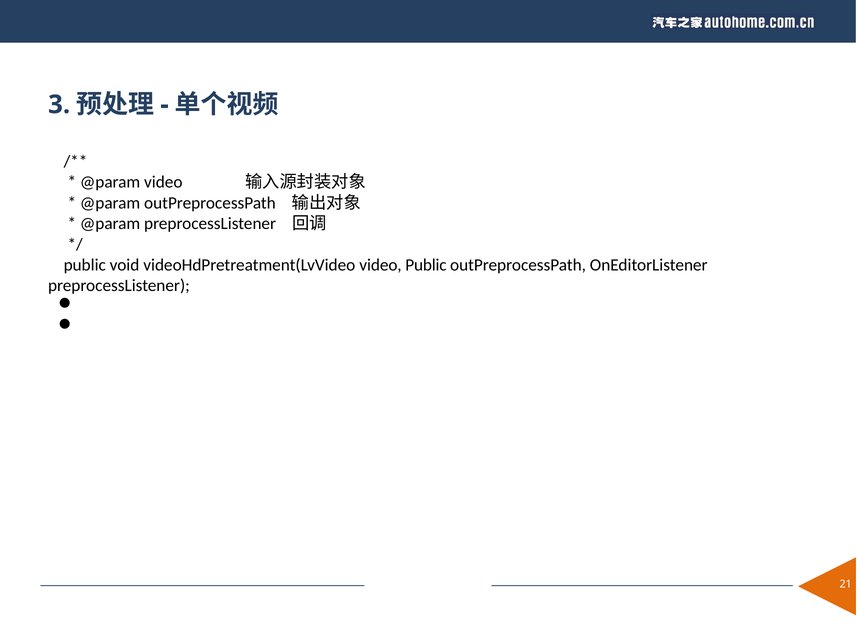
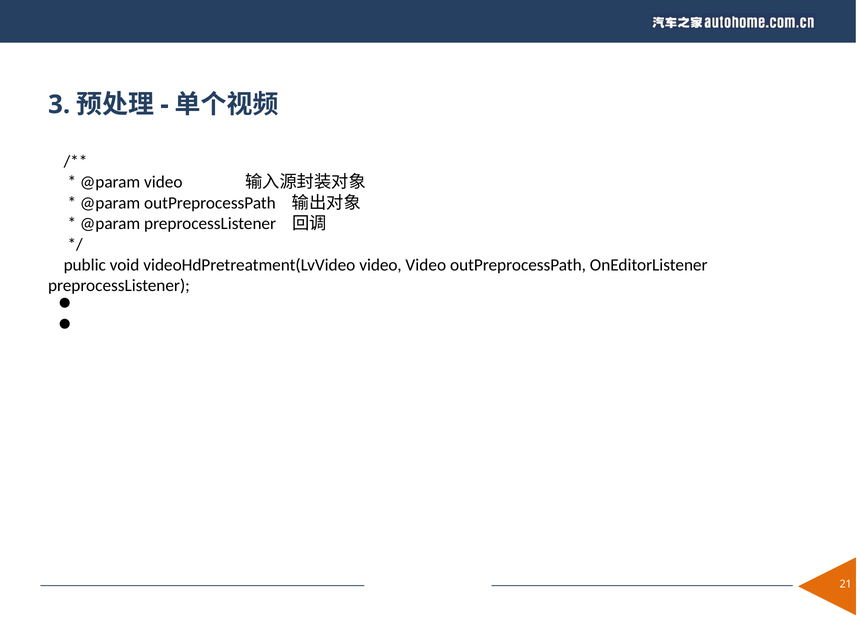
video Public: Public -> Video (426, 265)
